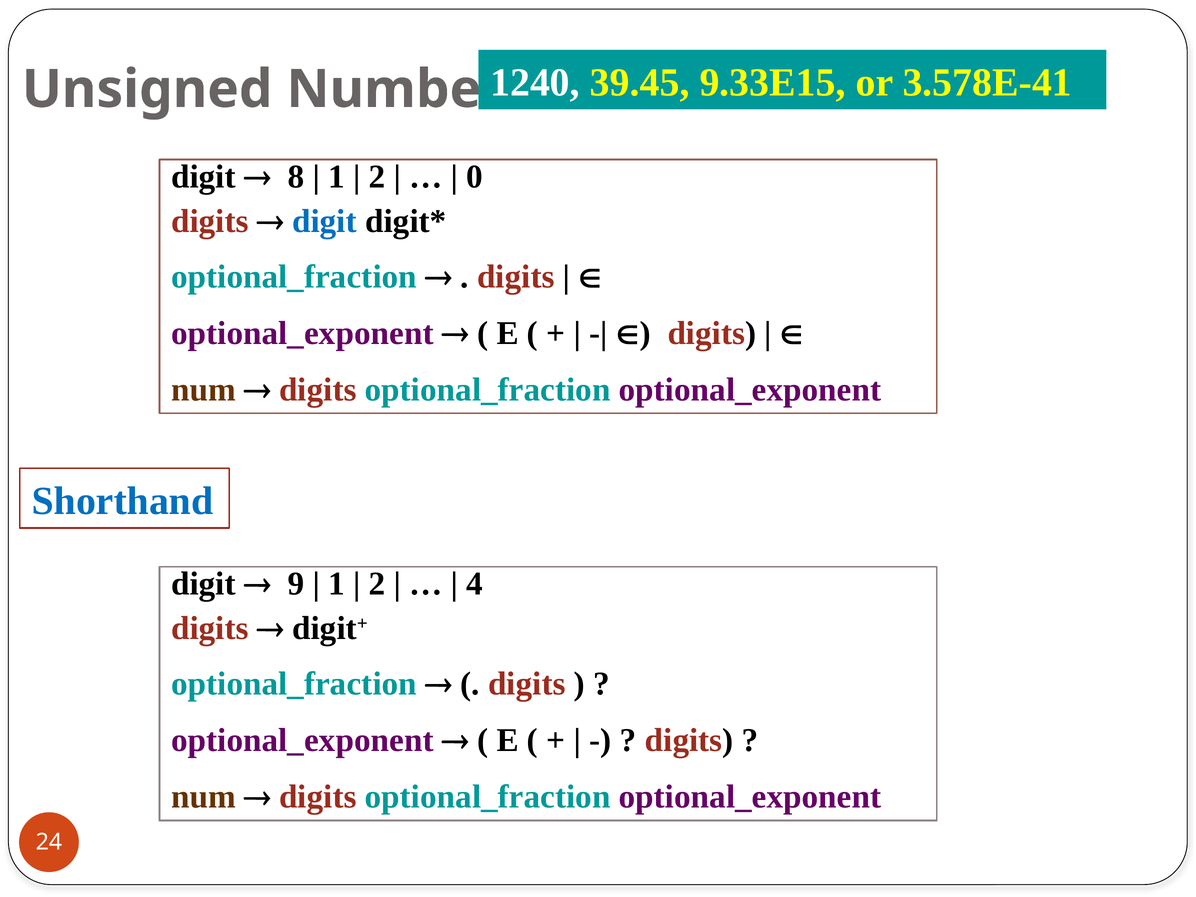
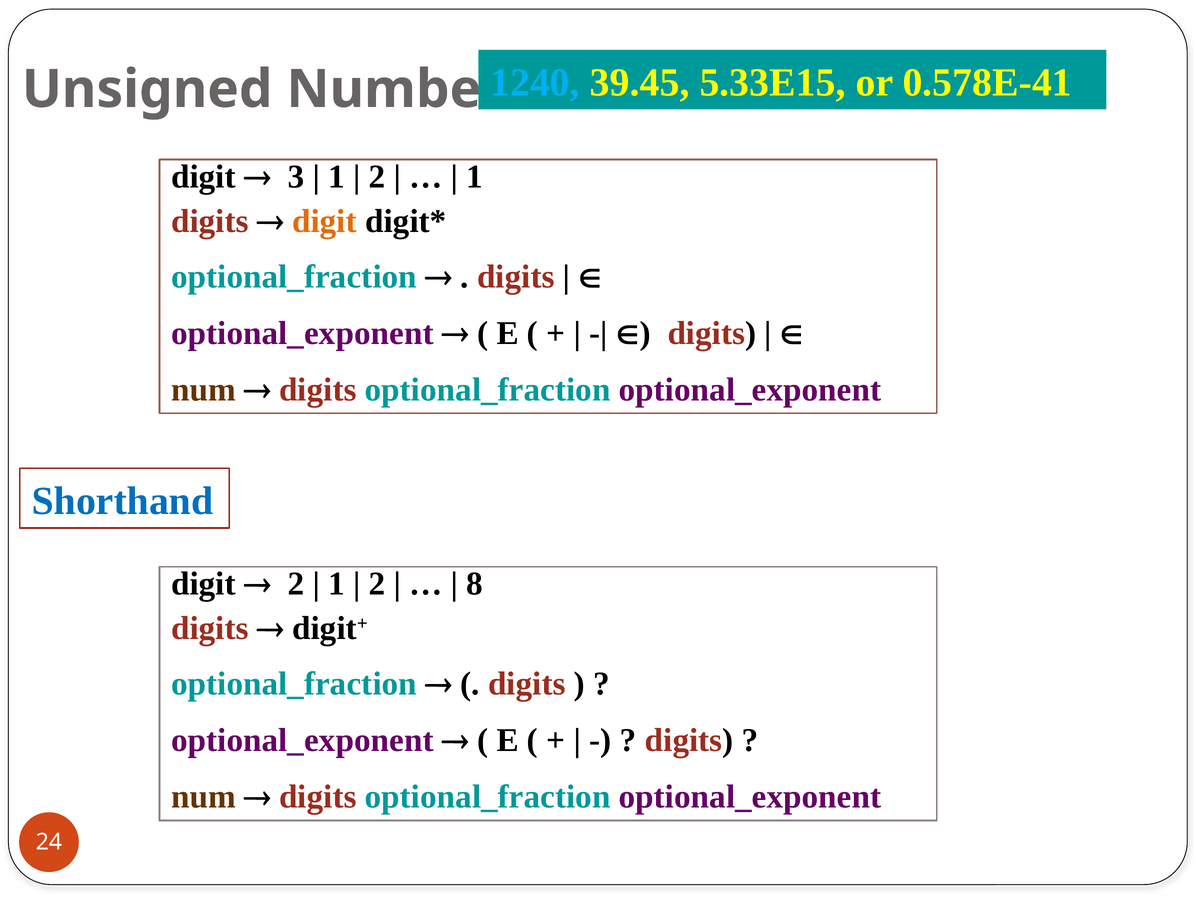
1240 colour: white -> light blue (535, 82)
9.33E15: 9.33E15 -> 5.33E15 (773, 82)
3.578E-41: 3.578E-41 -> 0.578E-41 (987, 82)
8: 8 -> 3 (296, 177)
0: 0 -> 1 (475, 177)
digit colour: blue -> orange (324, 221)
9: 9 -> 2 (296, 584)
4: 4 -> 8 (475, 584)
